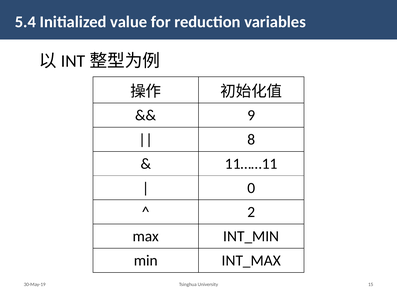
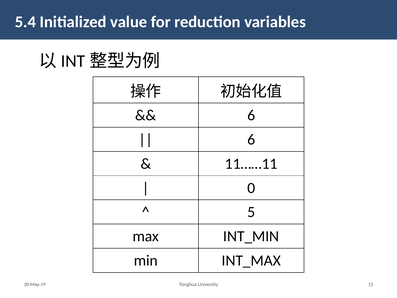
9: 9 -> 6 (251, 115)
8: 8 -> 6 (251, 139)
2: 2 -> 5 (251, 212)
